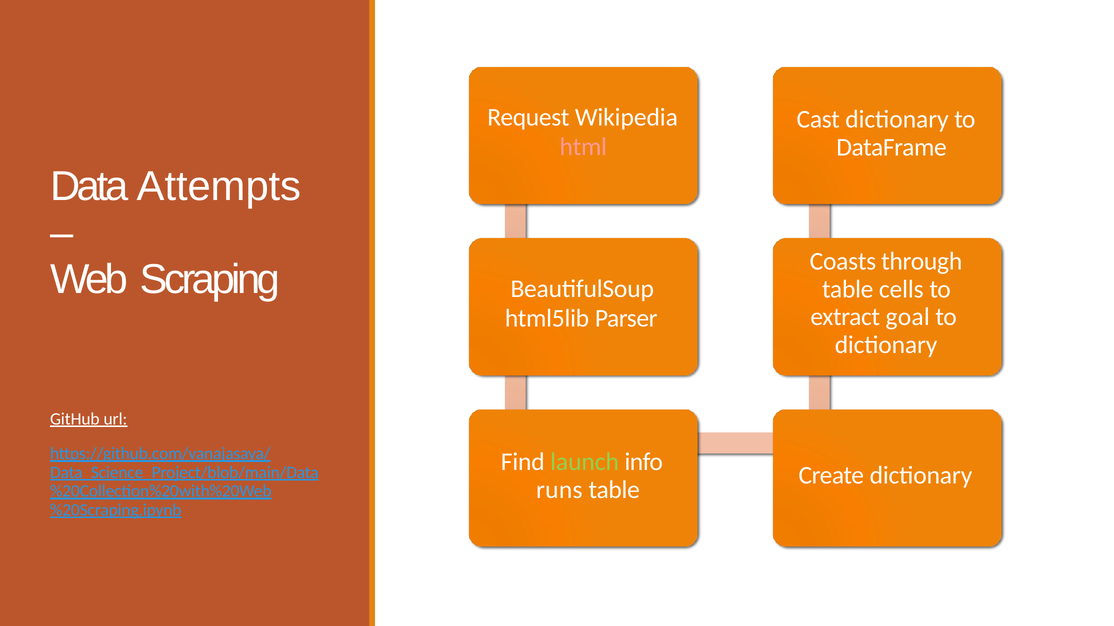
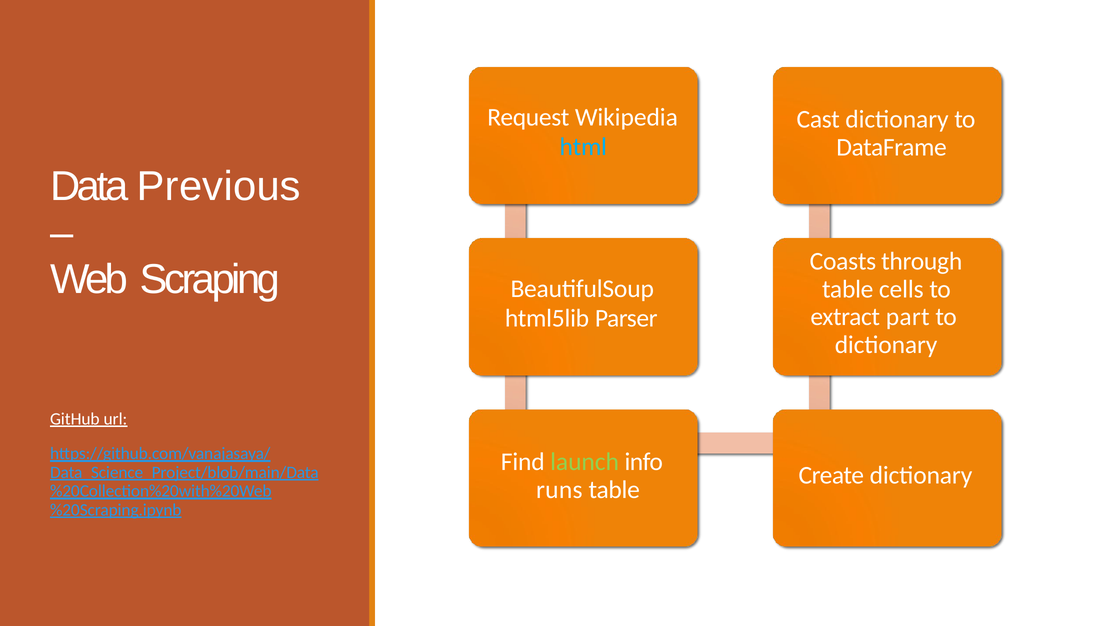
html colour: pink -> light blue (583, 147)
Attempts: Attempts -> Previous (219, 187)
goal: goal -> part (908, 317)
